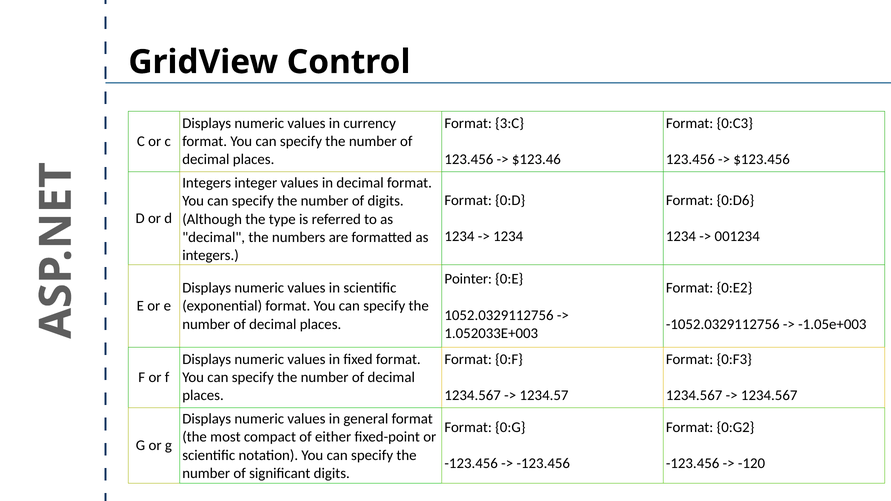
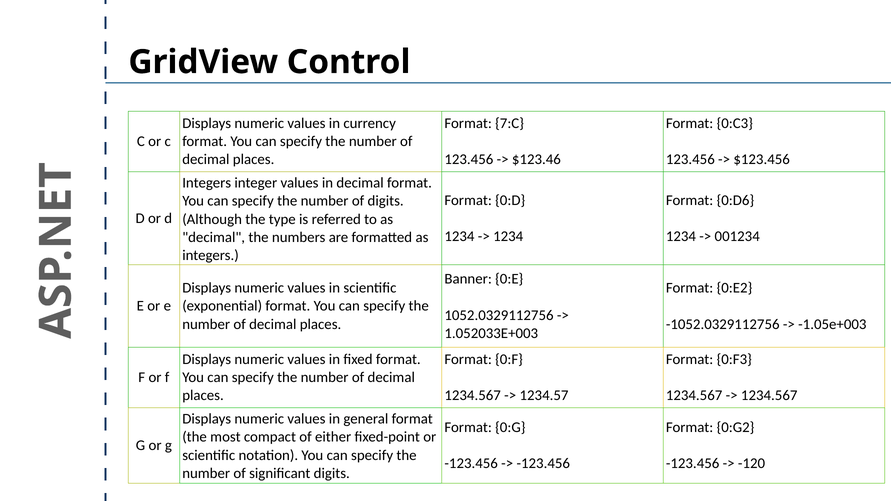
3:C: 3:C -> 7:C (510, 123)
Pointer: Pointer -> Banner (468, 279)
